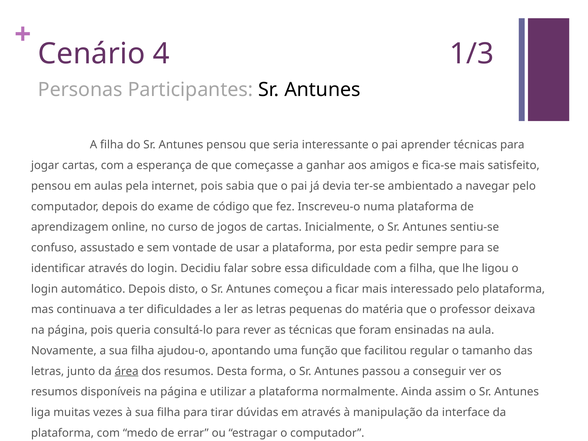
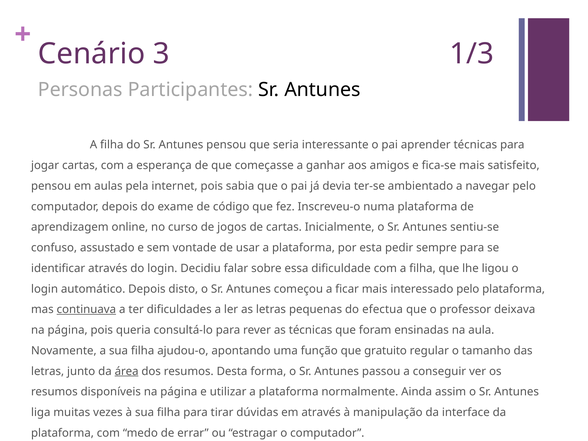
4: 4 -> 3 (161, 54)
continuava underline: none -> present (86, 309)
matéria: matéria -> efectua (383, 309)
facilitou: facilitou -> gratuito (386, 351)
